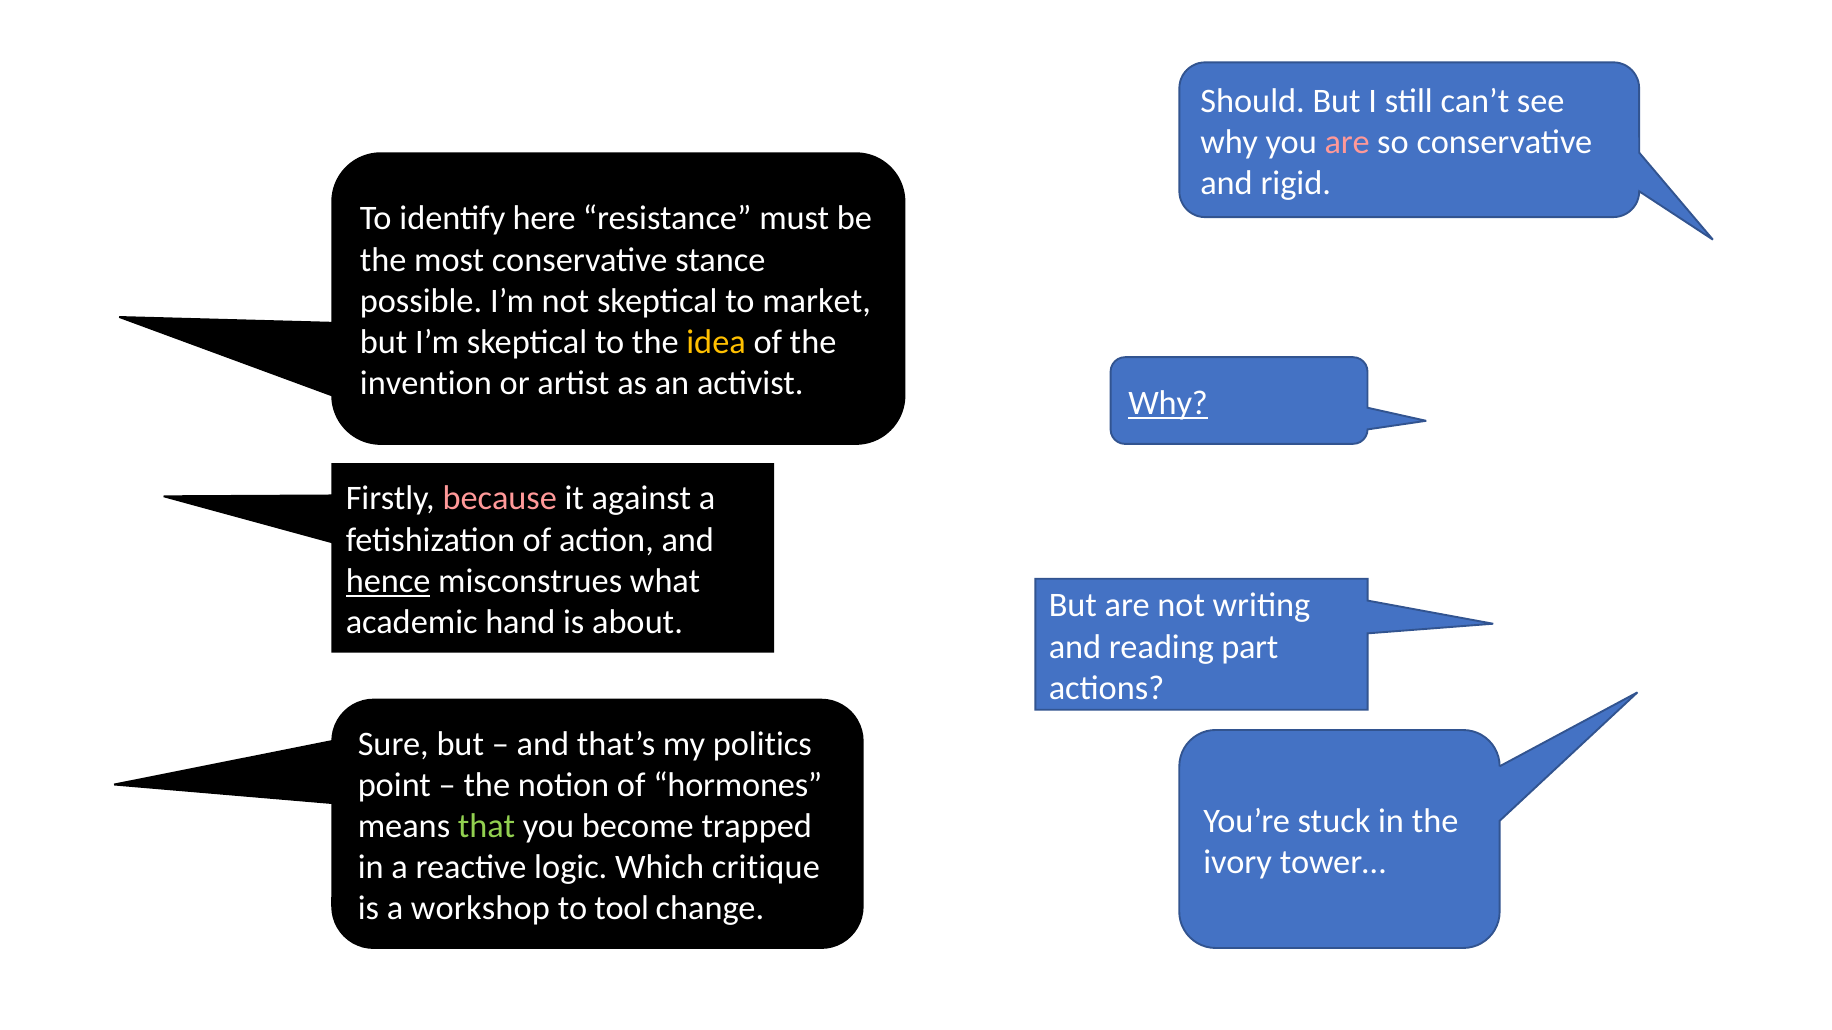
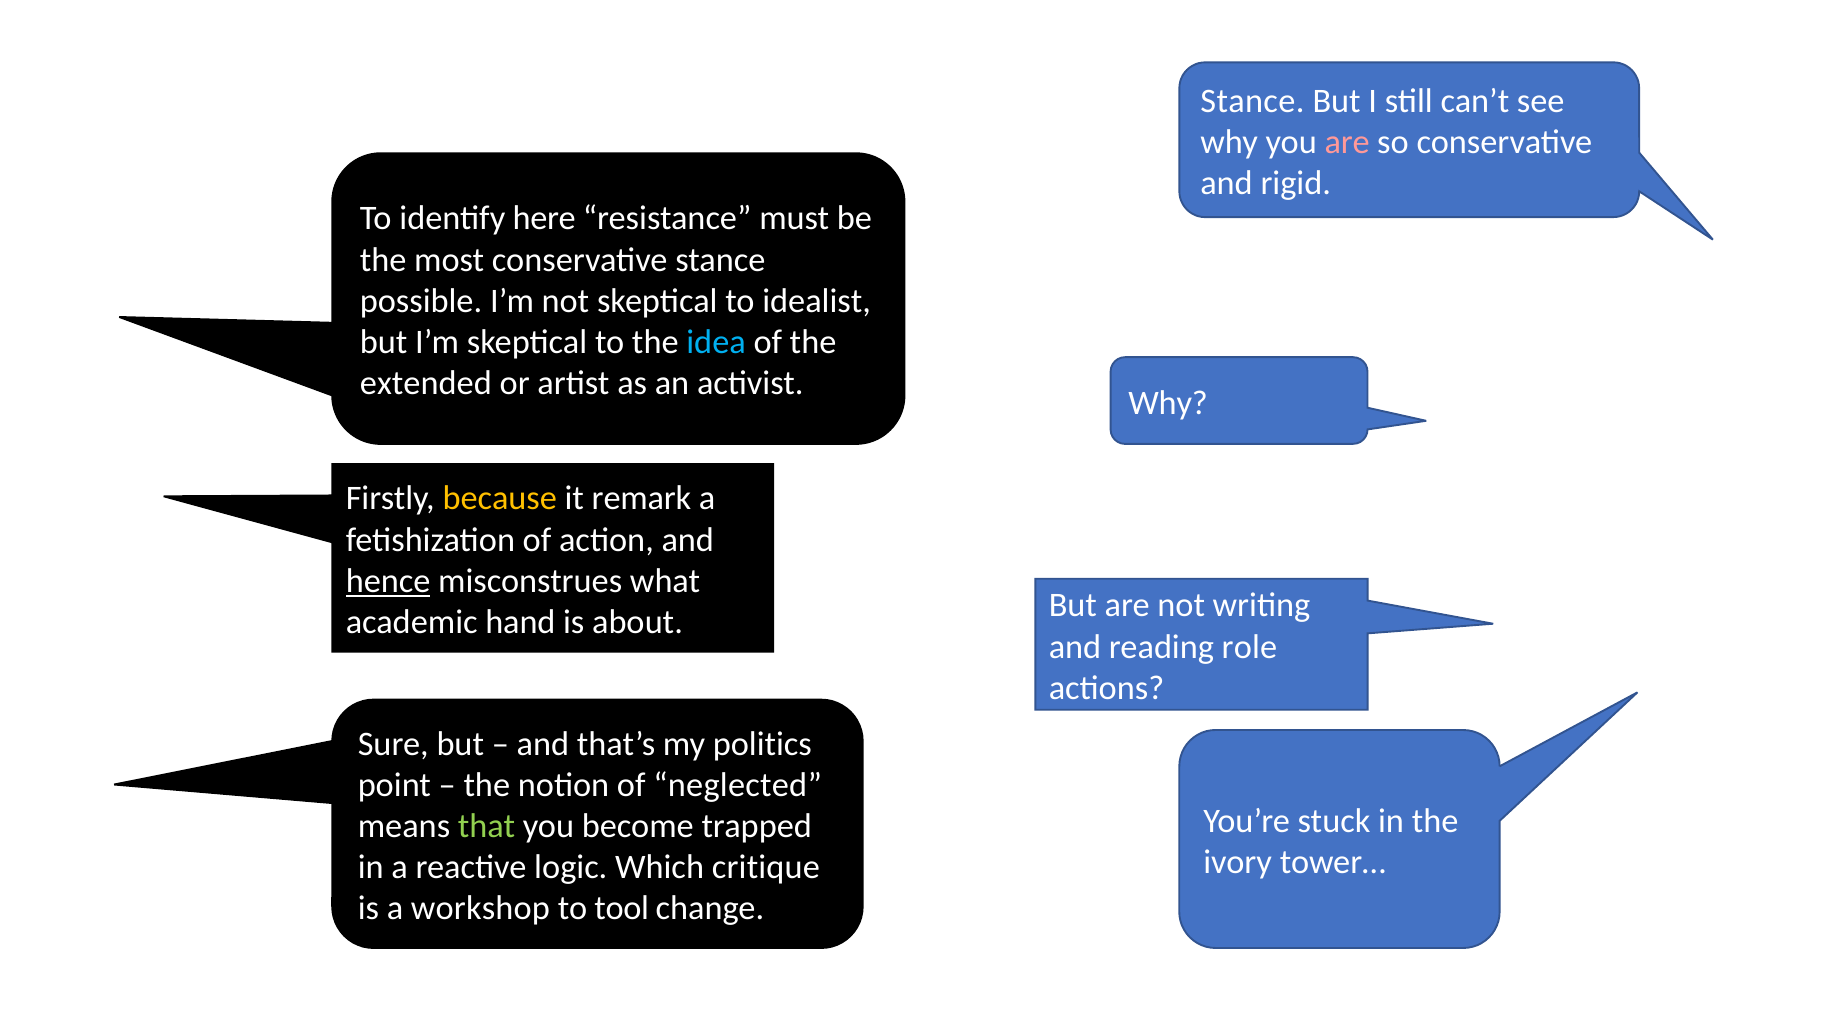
Should: Should -> Stance (1252, 101)
market: market -> idealist (817, 301)
idea colour: yellow -> light blue (716, 342)
invention: invention -> extended (426, 384)
Why underline: present -> none (1168, 403)
because colour: pink -> yellow (500, 499)
against: against -> remark (642, 499)
part: part -> role (1250, 647)
hormones: hormones -> neglected (738, 785)
